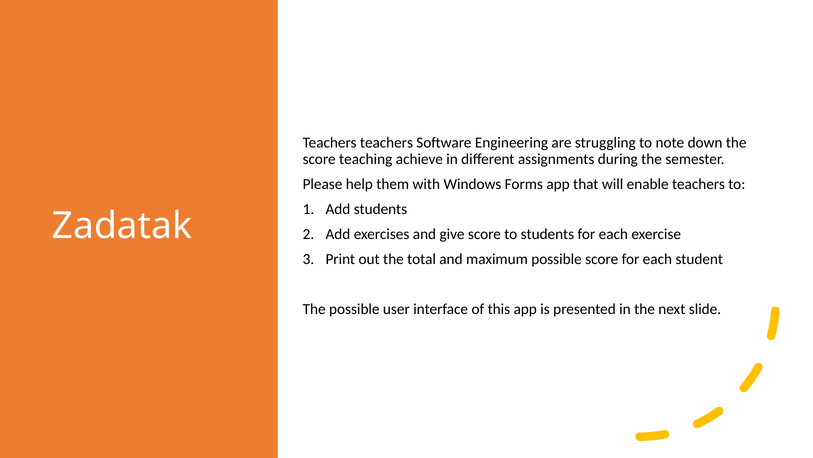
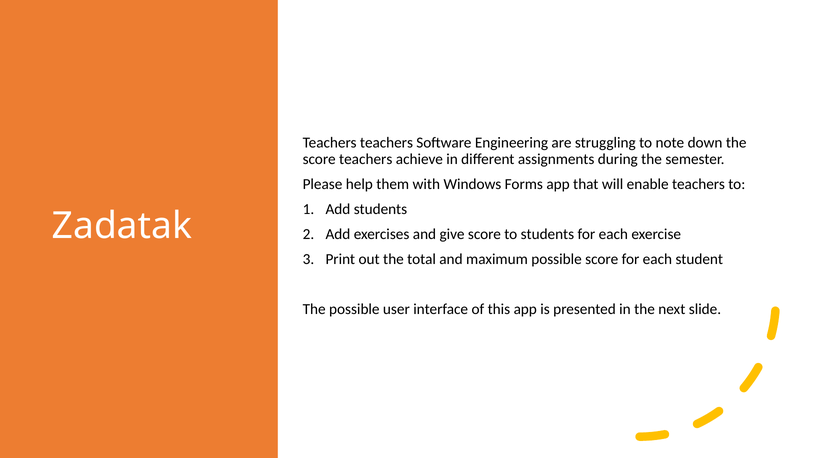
score teaching: teaching -> teachers (366, 159)
